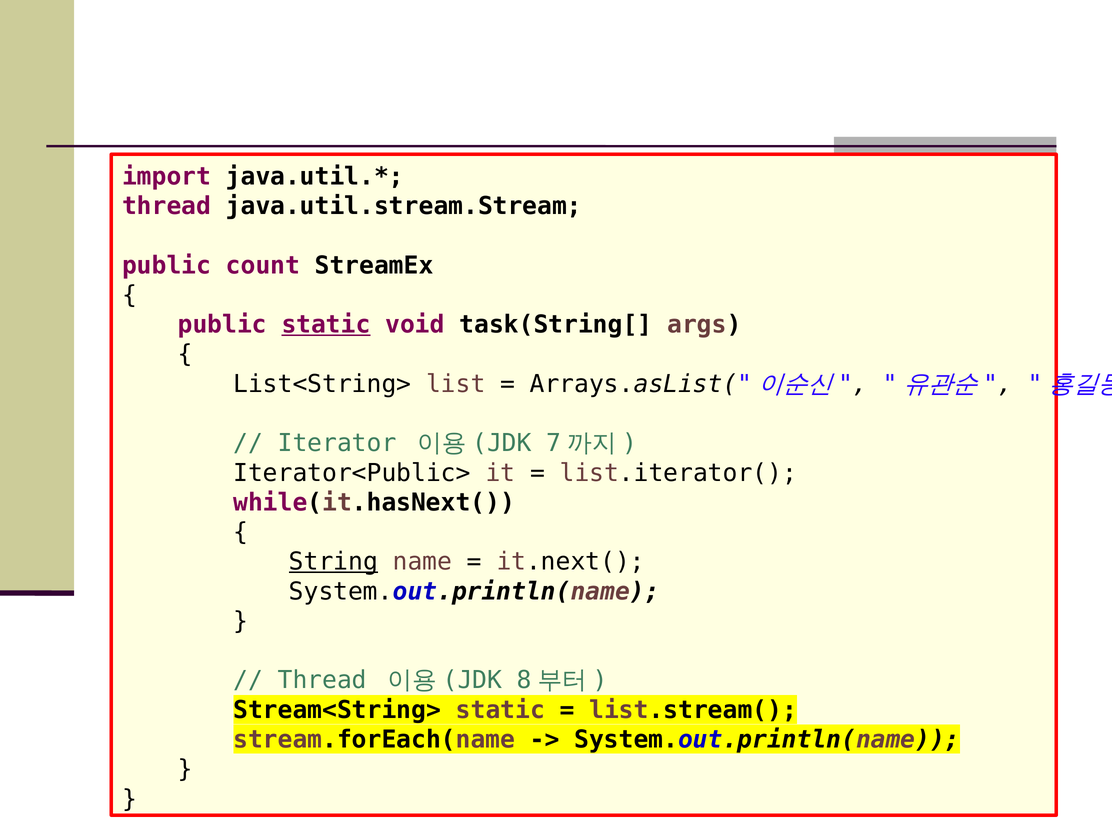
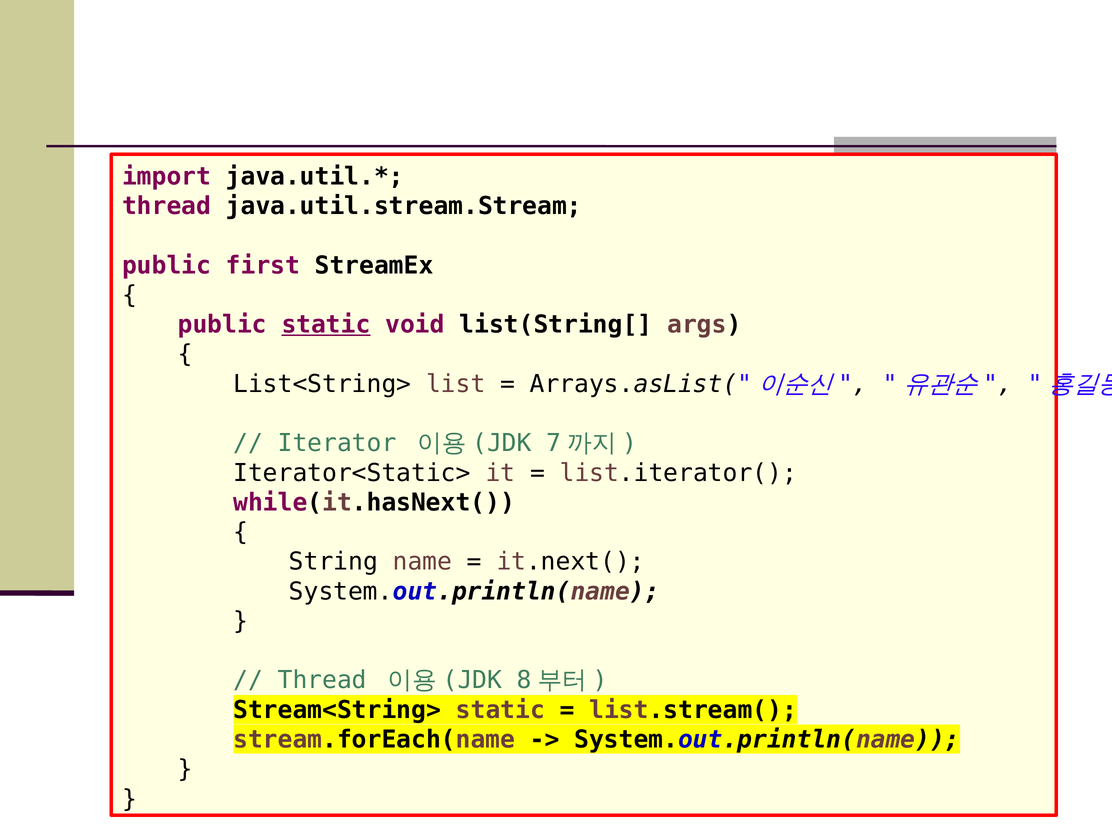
count: count -> first (263, 265)
task(String[: task(String[ -> list(String[ (556, 325)
Iterator<Public>: Iterator<Public> -> Iterator<Static> (352, 473)
String underline: present -> none (333, 562)
